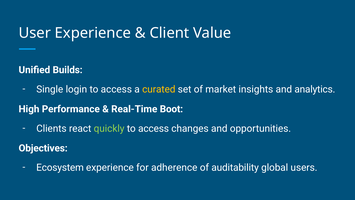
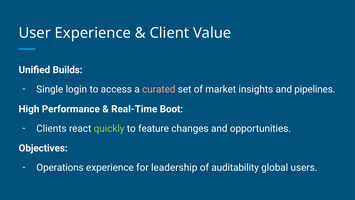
curated colour: yellow -> pink (159, 89)
analytics: analytics -> pipelines (315, 89)
access: access -> feature (154, 128)
Ecosystem: Ecosystem -> Operations (60, 167)
adherence: adherence -> leadership (174, 167)
